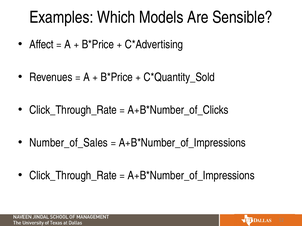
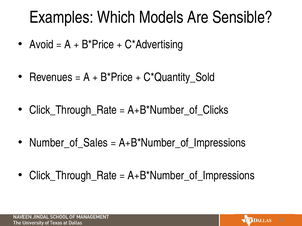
Affect: Affect -> Avoid (41, 45)
